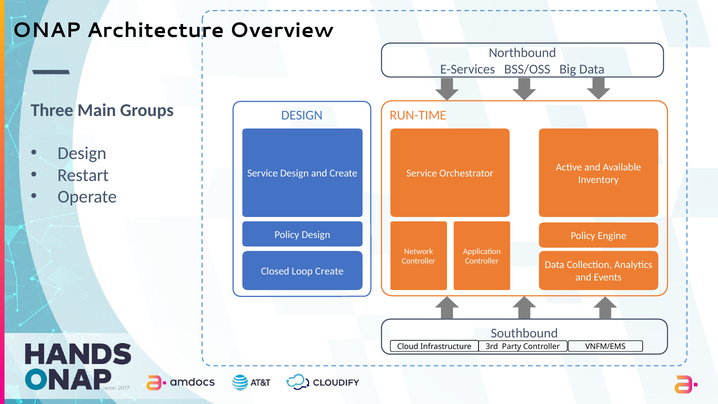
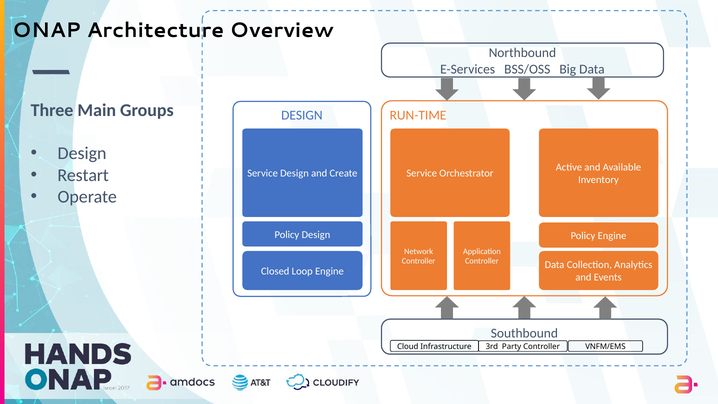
Loop Create: Create -> Engine (329, 271)
